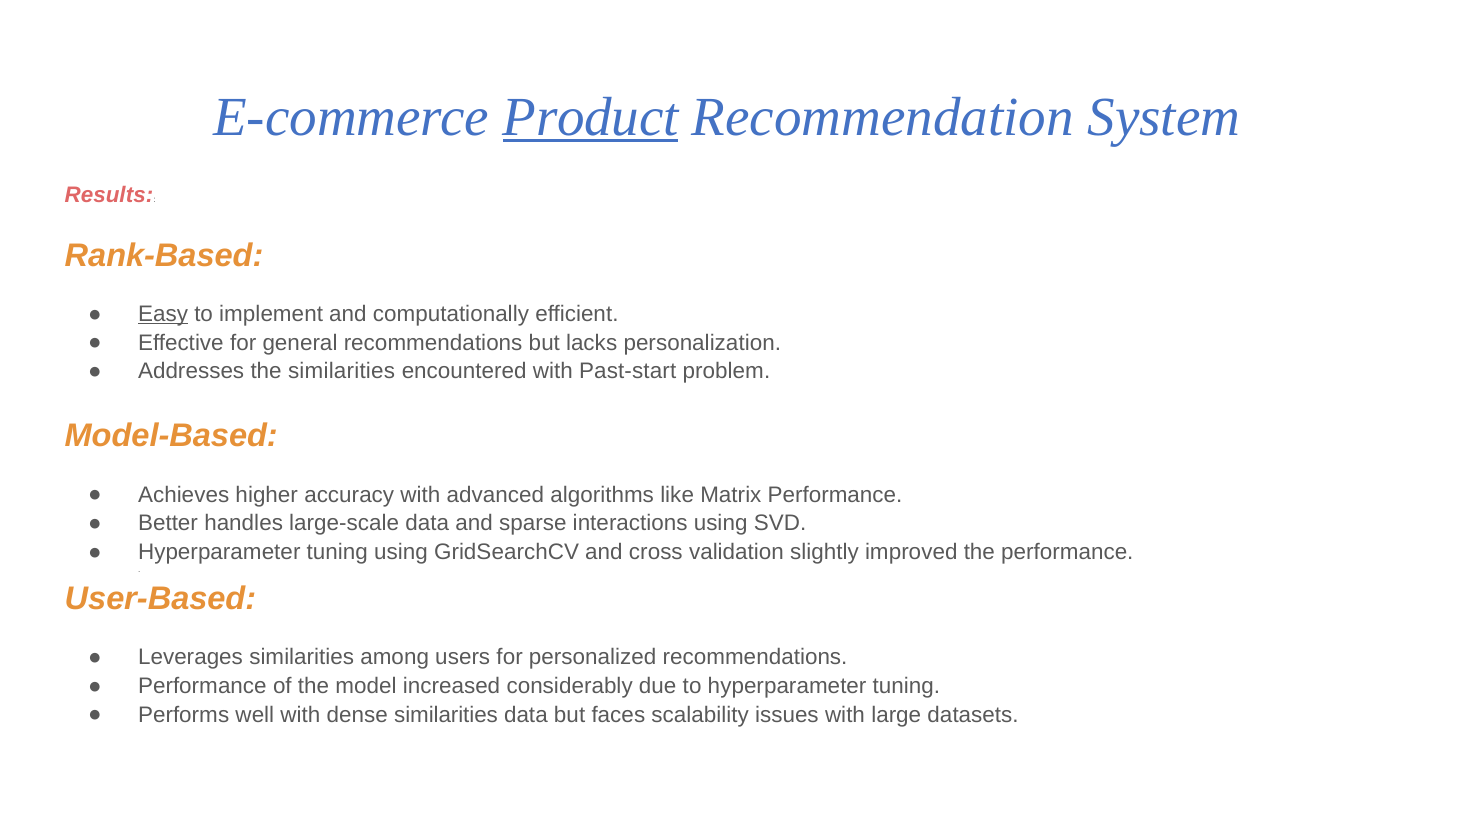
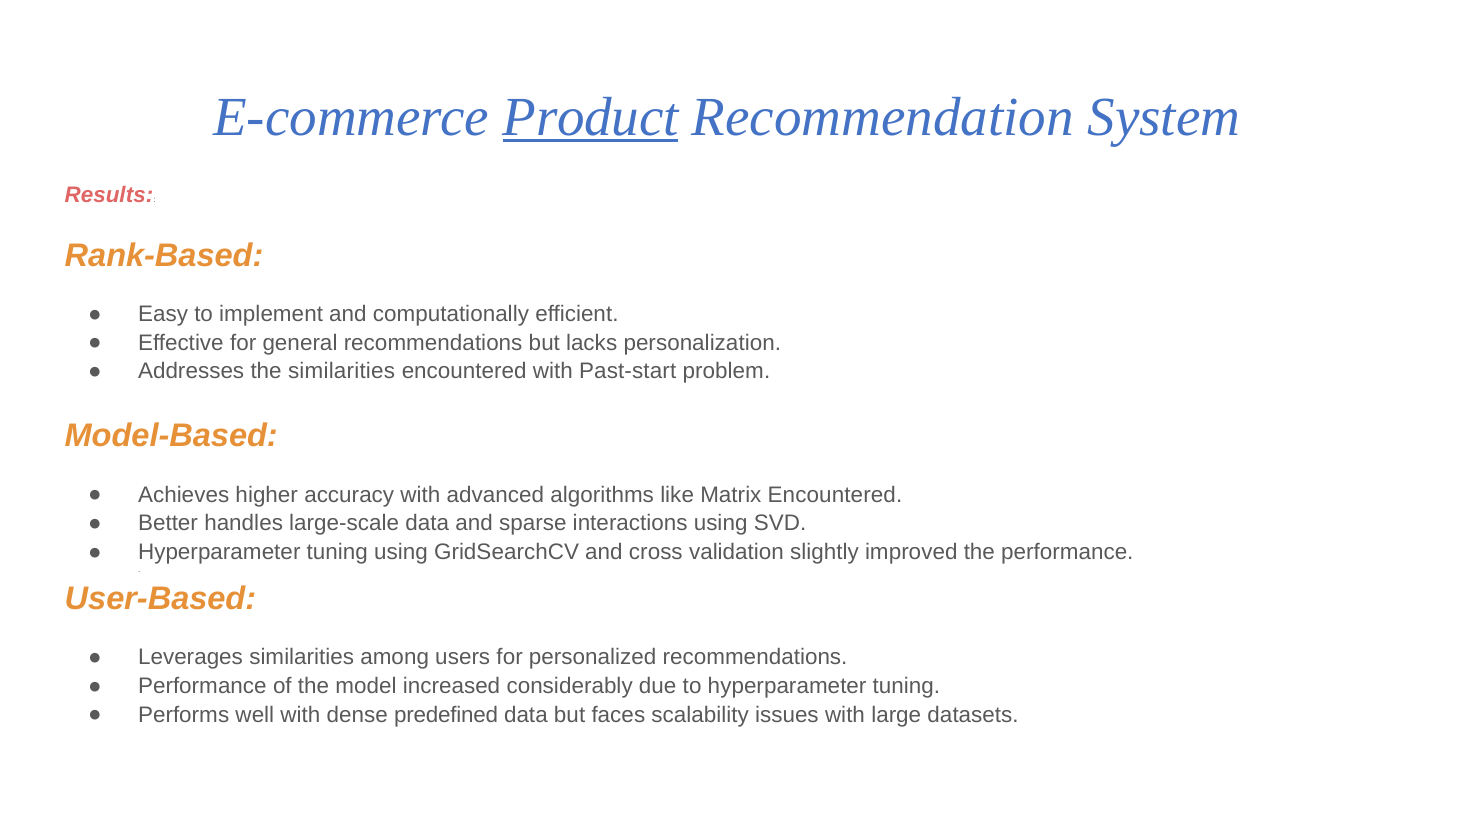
Easy underline: present -> none (163, 314)
Matrix Performance: Performance -> Encountered (835, 495)
dense similarities: similarities -> predefined (446, 715)
